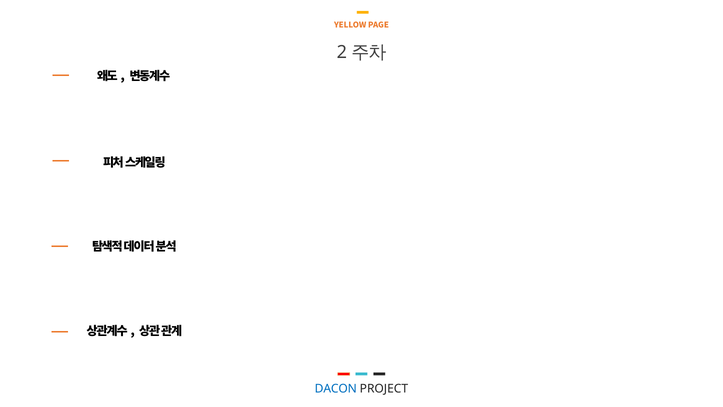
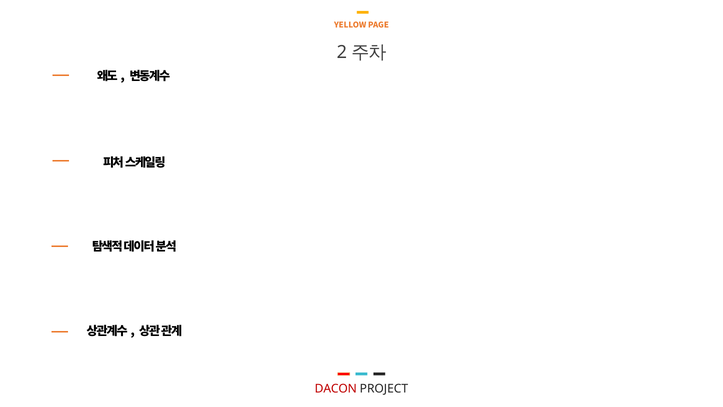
DACON colour: blue -> red (336, 388)
